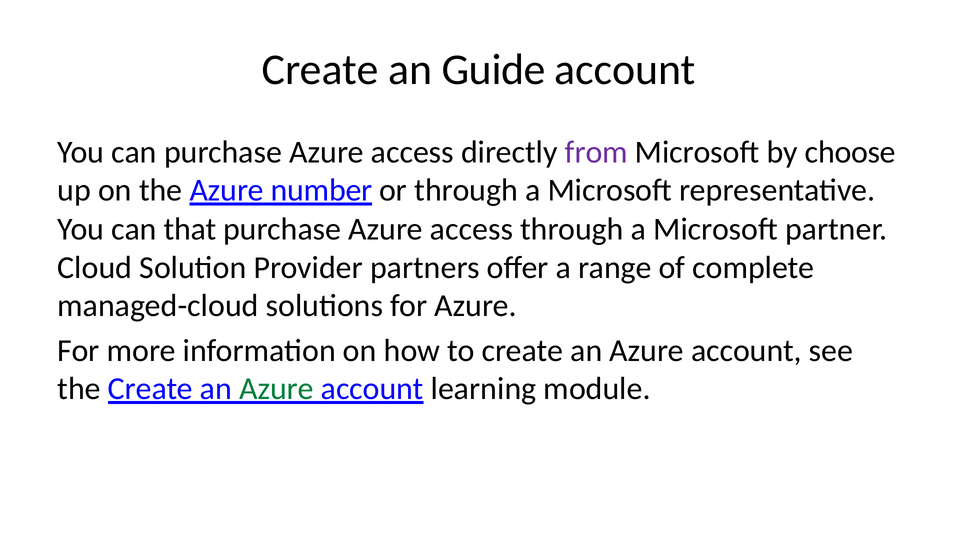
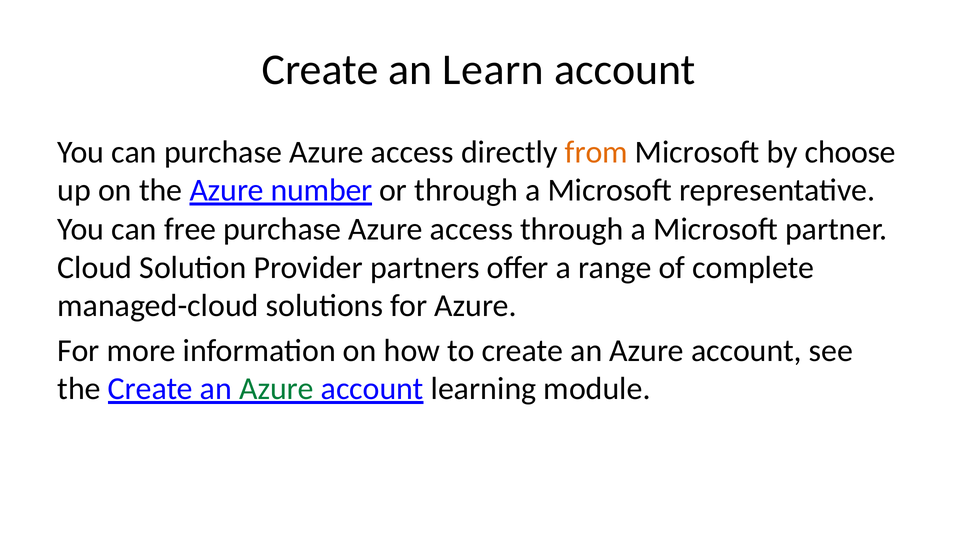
Guide: Guide -> Learn (493, 70)
from colour: purple -> orange (596, 152)
that: that -> free (190, 229)
